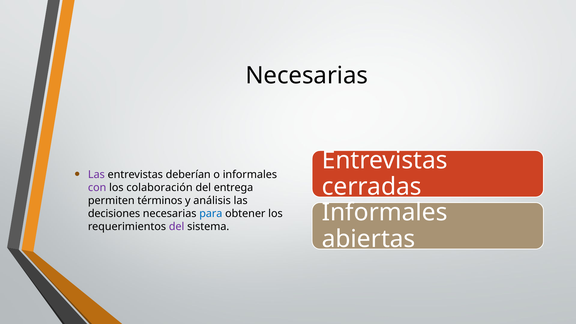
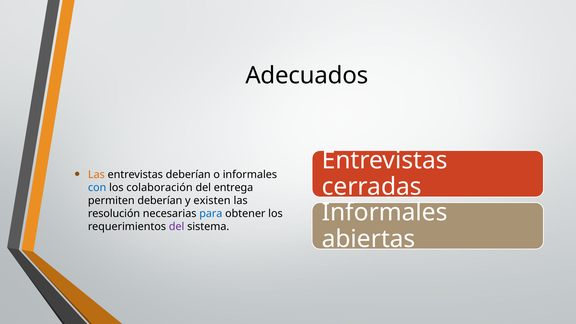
Necesarias: Necesarias -> Adecuados (307, 75)
Las colour: purple -> orange (96, 175)
con colour: purple -> blue (97, 188)
permiten términos: términos -> deberían (160, 201)
análisis: análisis -> existen (212, 201)
decisiones: decisiones -> resolución (114, 213)
